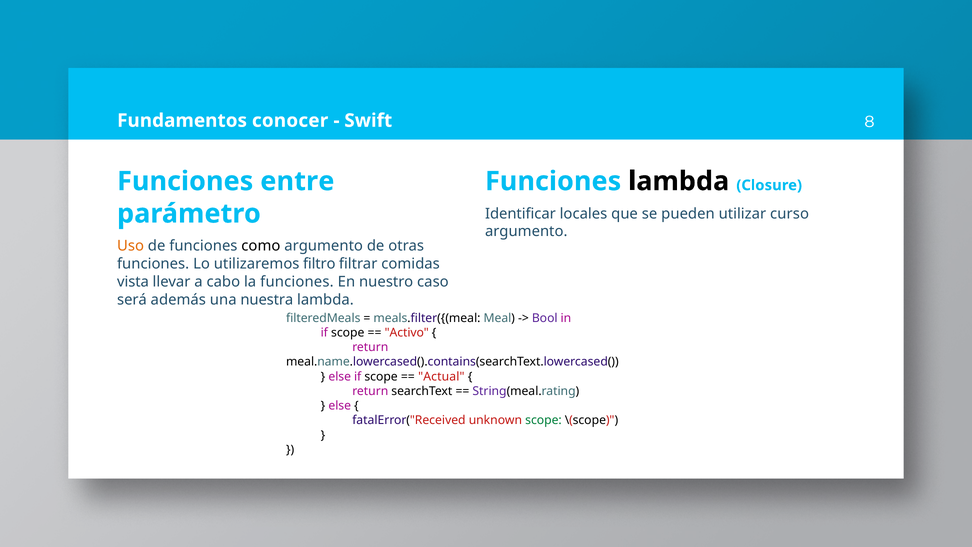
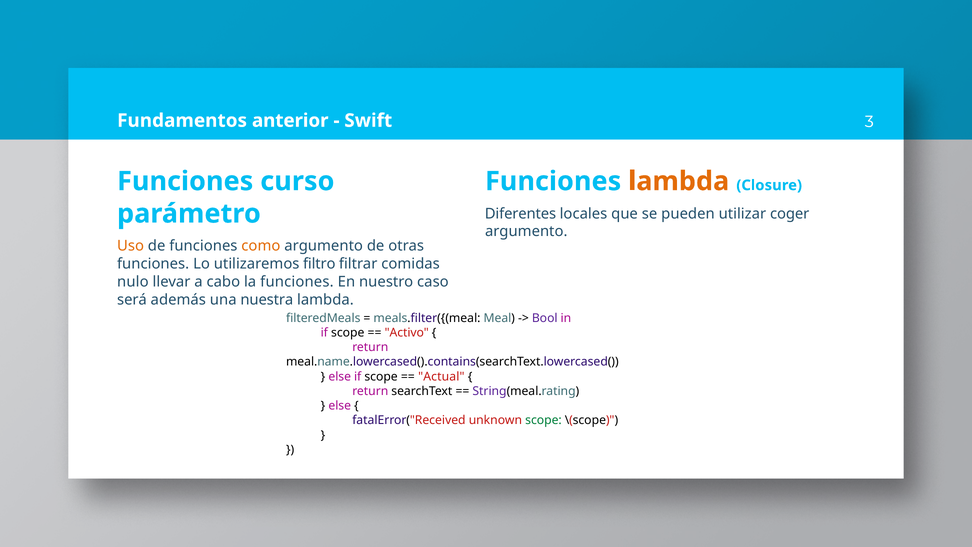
conocer: conocer -> anterior (290, 121)
8: 8 -> 3 (869, 122)
entre: entre -> curso (297, 181)
lambda colour: black -> orange (679, 181)
Identificar: Identificar -> Diferentes (520, 214)
curso: curso -> coger (790, 214)
como colour: black -> orange (261, 246)
vista: vista -> nulo (133, 282)
